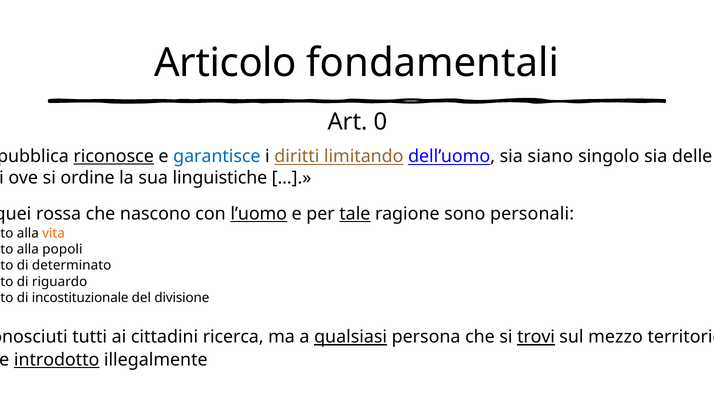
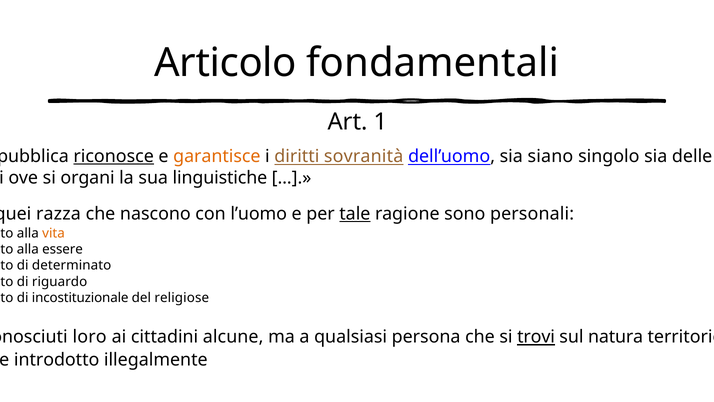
0: 0 -> 1 (381, 122)
garantisce colour: blue -> orange (217, 156)
limitando: limitando -> sovranità (364, 156)
ordine: ordine -> organi (88, 178)
rossa: rossa -> razza (58, 213)
l’uomo underline: present -> none (259, 213)
popoli: popoli -> essere (63, 249)
divisione: divisione -> religiose (182, 297)
tutti: tutti -> loro (90, 337)
ricerca: ricerca -> alcune (233, 337)
qualsiasi underline: present -> none (351, 337)
mezzo: mezzo -> natura (616, 337)
introdotto underline: present -> none (57, 359)
